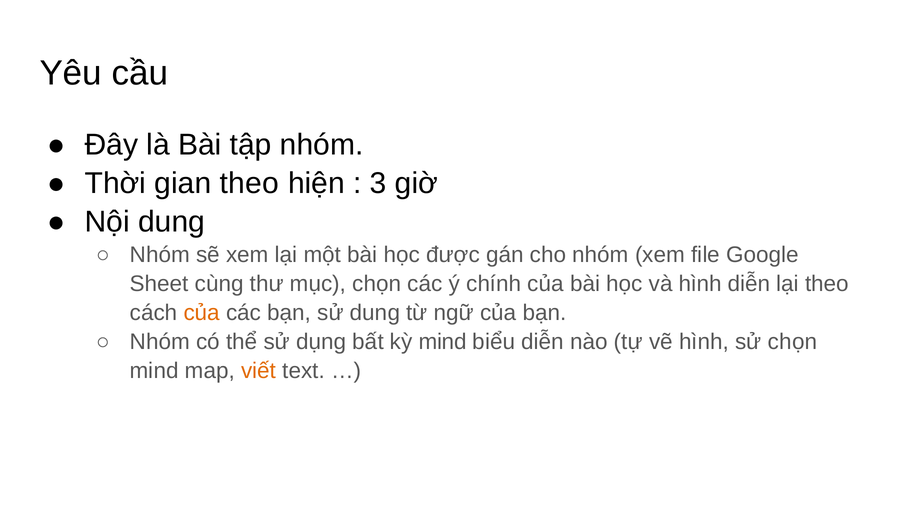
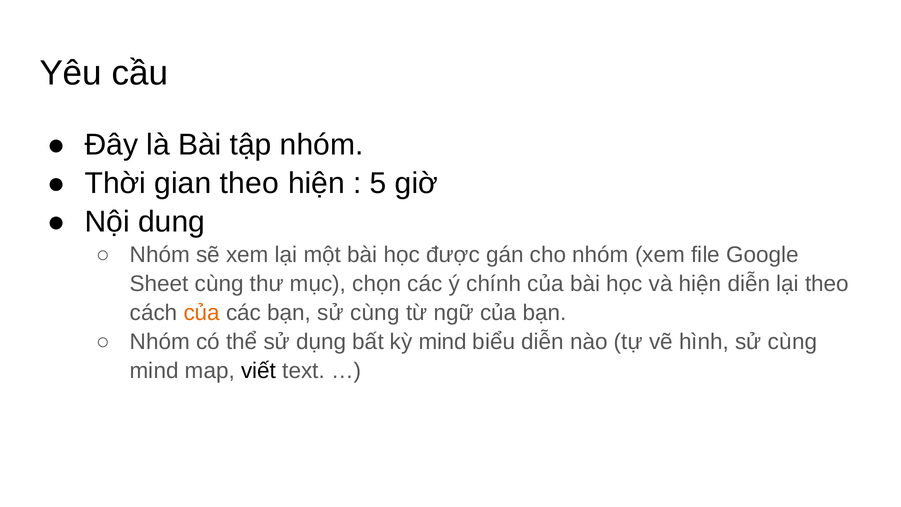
3: 3 -> 5 (378, 183)
và hình: hình -> hiện (700, 284)
bạn sử dung: dung -> cùng (375, 313)
hình sử chọn: chọn -> cùng (793, 342)
viết colour: orange -> black (259, 371)
